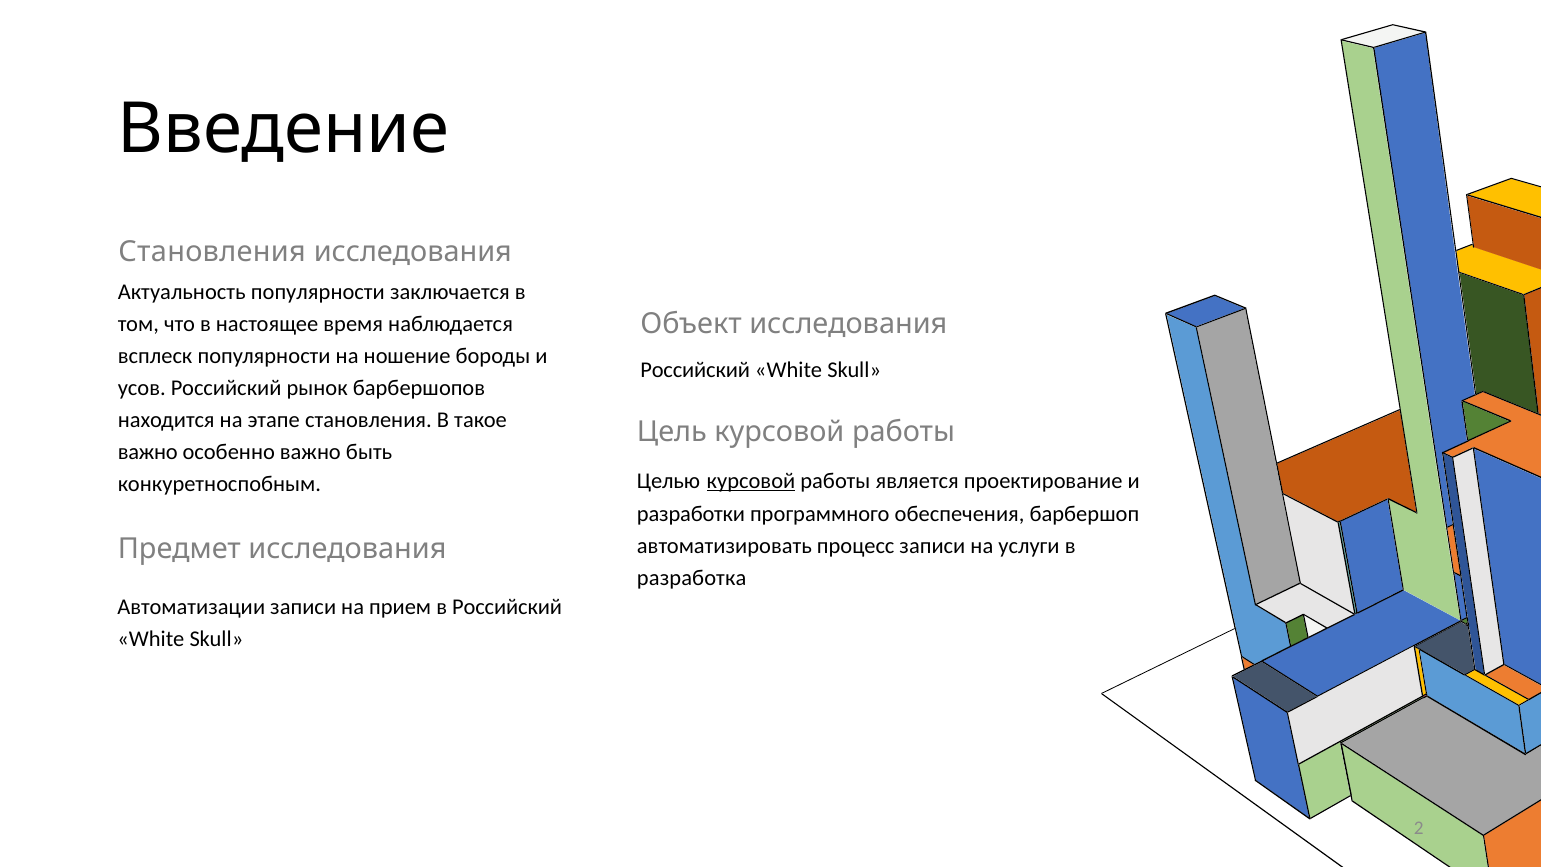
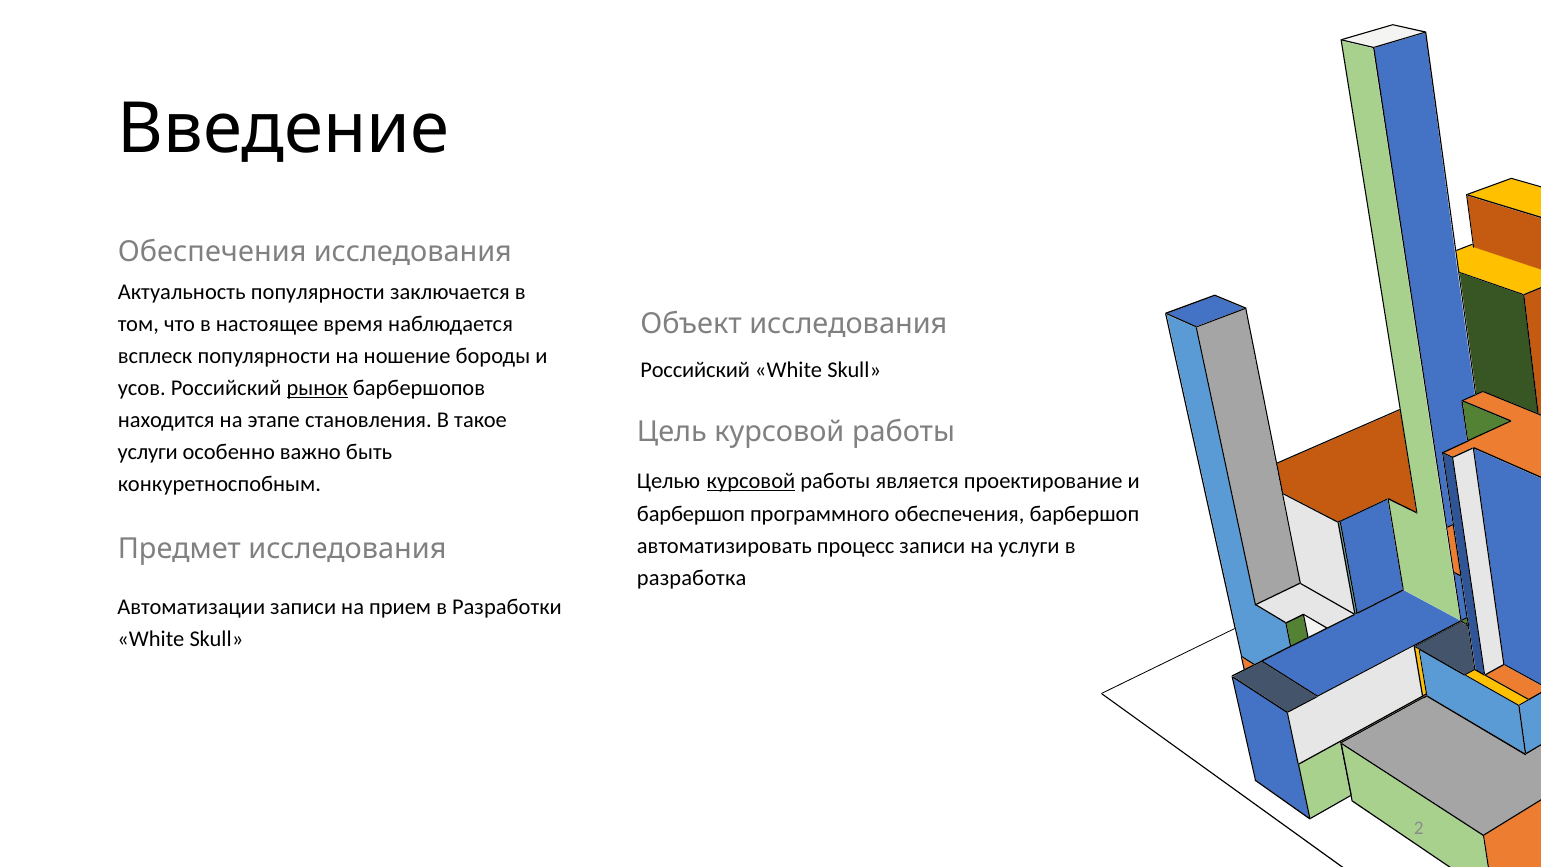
Становления: Становления -> Обеспечения (212, 252)
рынок underline: none -> present (317, 388)
важно: важно -> услуги (148, 452)
разработки: разработки -> барбершоп (691, 514)
в Российский: Российский -> Разработки (507, 607)
